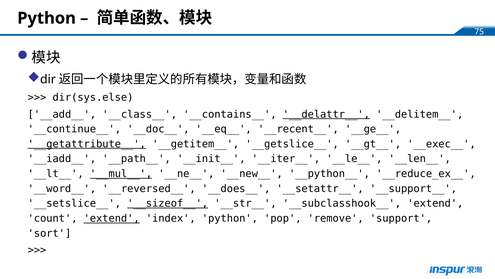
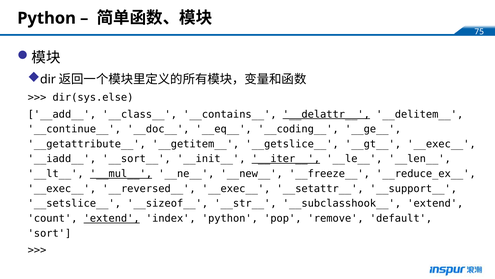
__recent__: __recent__ -> __coding__ (298, 129)
__getattribute__ underline: present -> none (87, 144)
__path__: __path__ -> __sort__ (137, 159)
__iter__ underline: none -> present (286, 159)
__python__: __python__ -> __freeze__ (329, 173)
__word__: __word__ -> __exec__ (62, 188)
__reversed__ __does__: __does__ -> __exec__ (236, 188)
__sizeof__ underline: present -> none (168, 203)
support: support -> default (401, 218)
